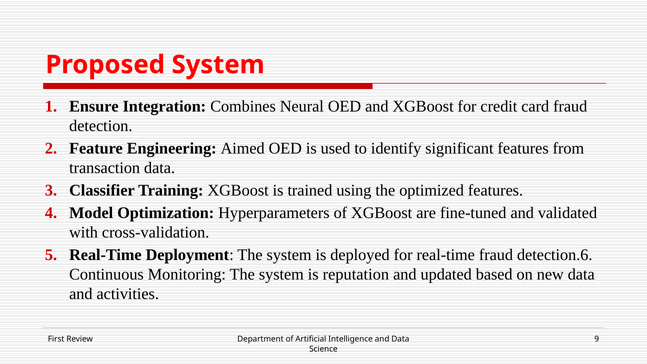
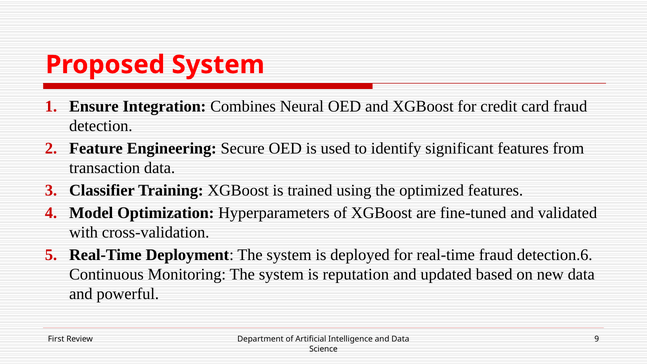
Aimed: Aimed -> Secure (243, 148)
activities: activities -> powerful (128, 294)
